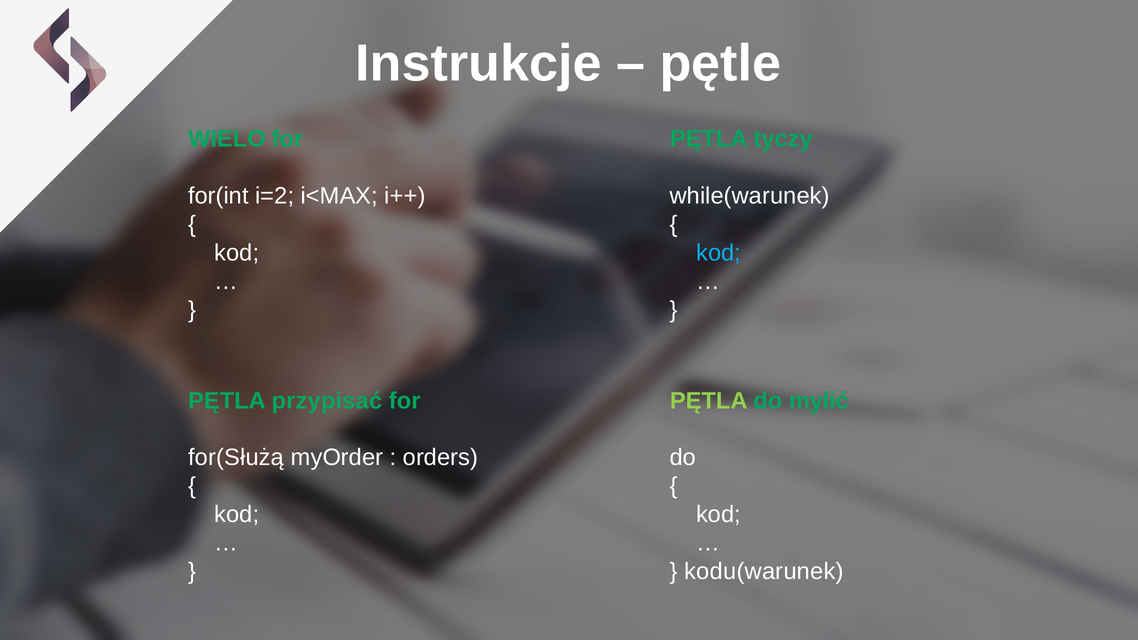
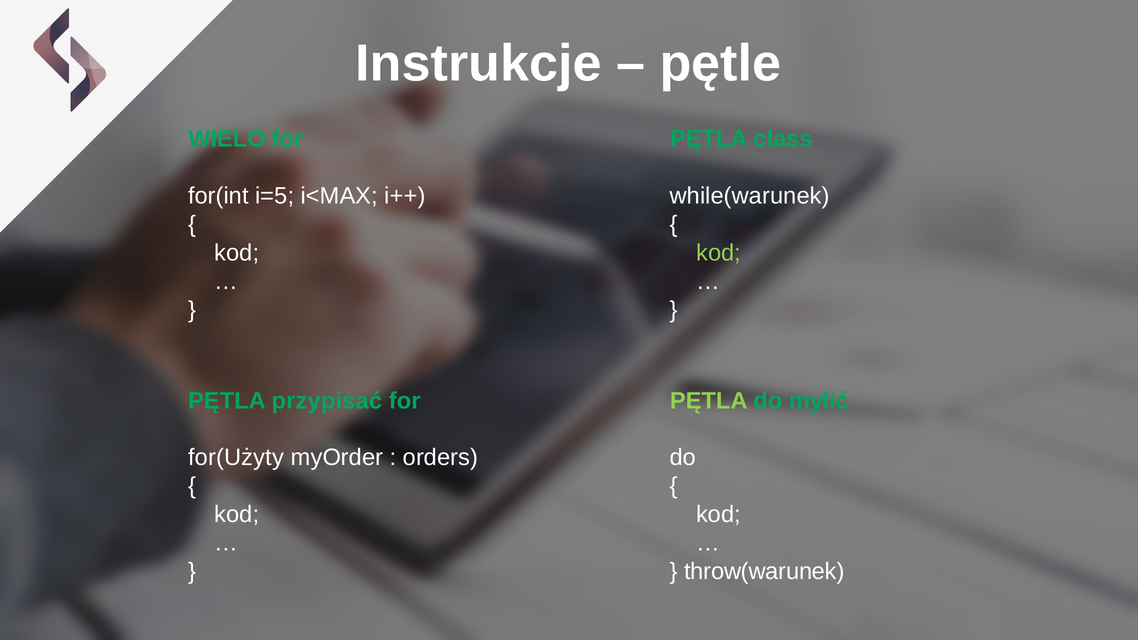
tyczy: tyczy -> class (783, 139)
i=2: i=2 -> i=5 (275, 196)
kod colour: light blue -> light green (719, 253)
for(Służą: for(Służą -> for(Użyty (236, 458)
kodu(warunek: kodu(warunek -> throw(warunek (764, 572)
